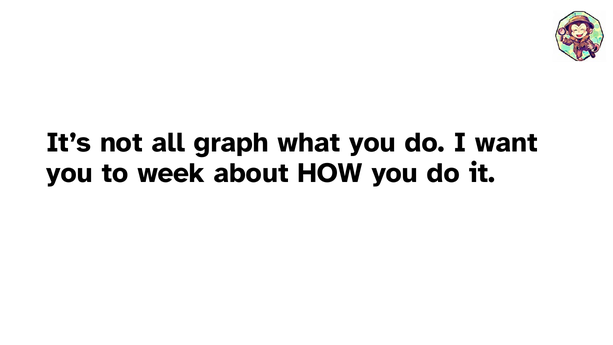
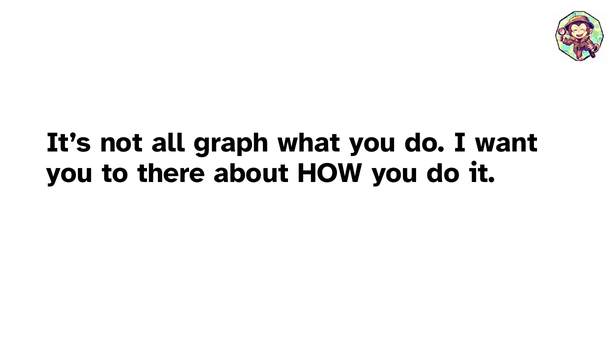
week: week -> there (171, 173)
